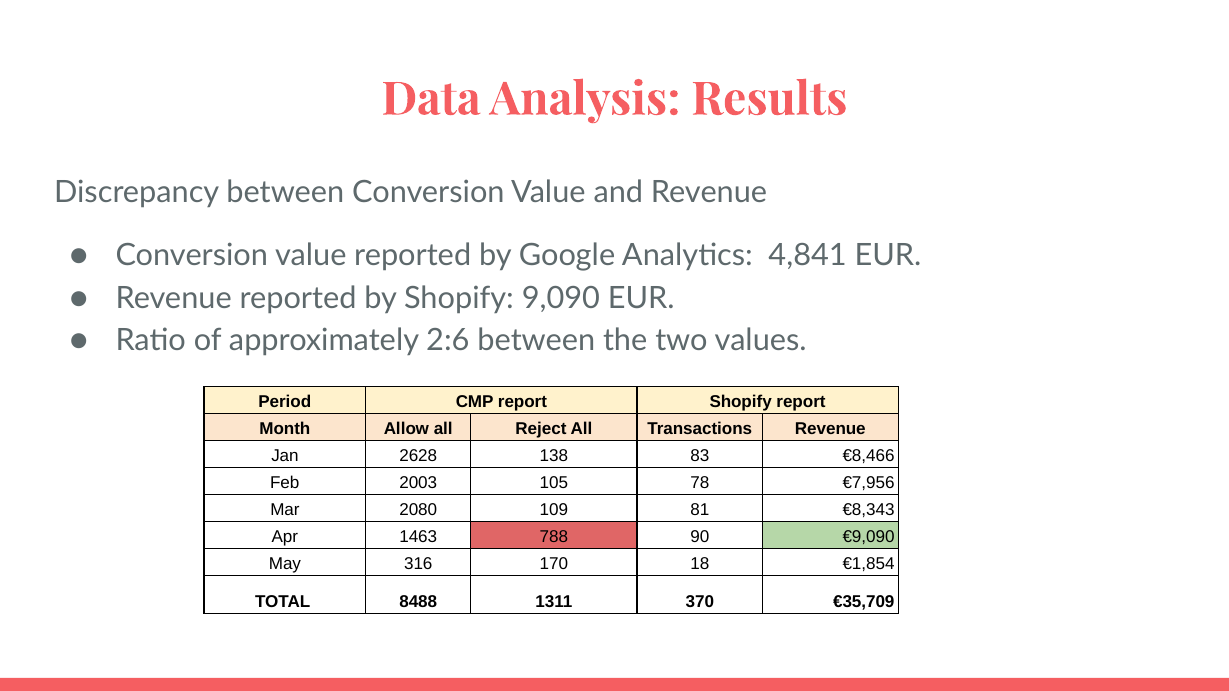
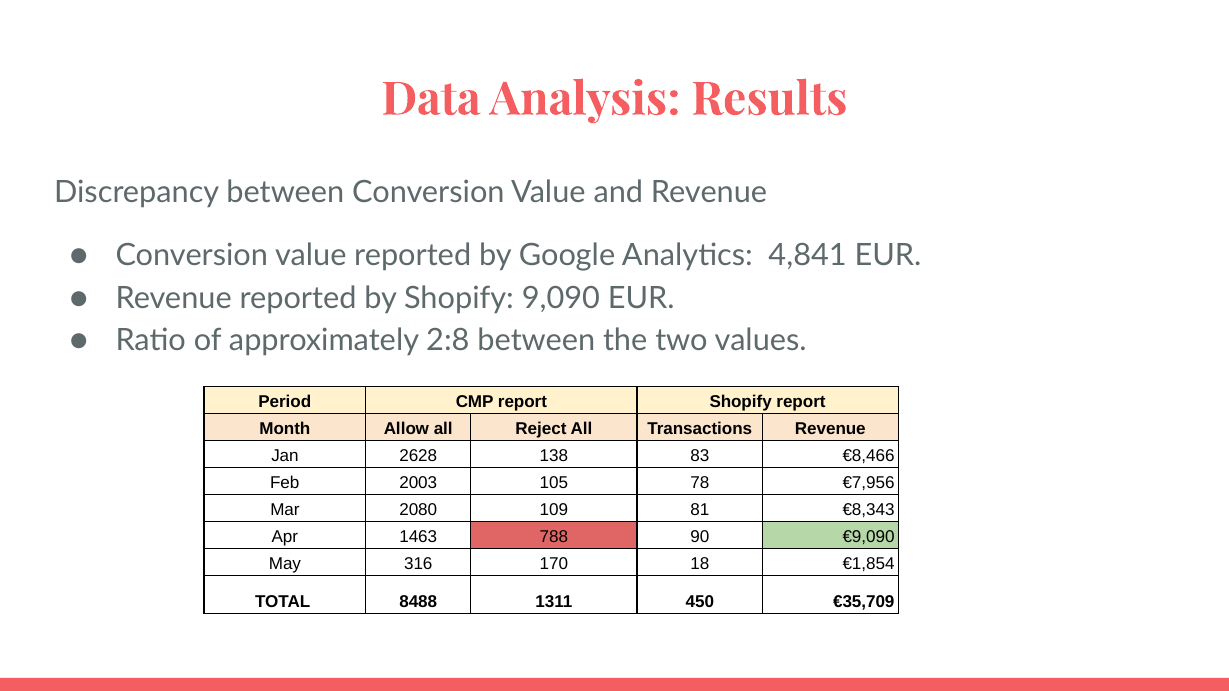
2:6: 2:6 -> 2:8 (448, 341)
370: 370 -> 450 (700, 602)
